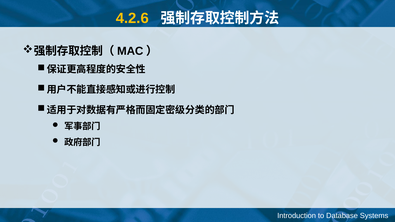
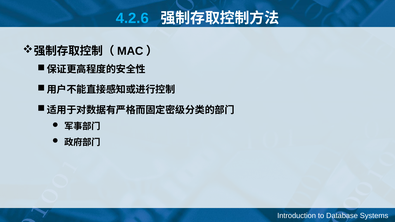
4.2.6 colour: yellow -> light blue (132, 18)
